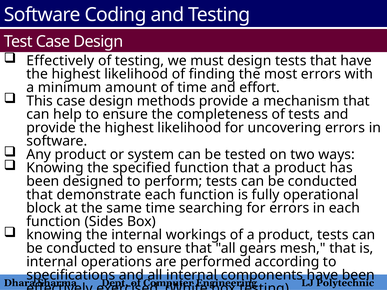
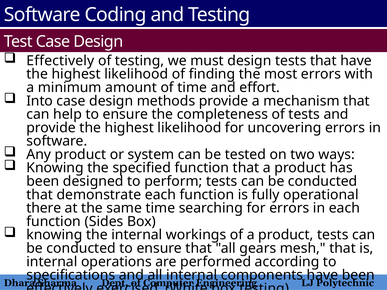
This: This -> Into (40, 101)
block: block -> there (44, 208)
